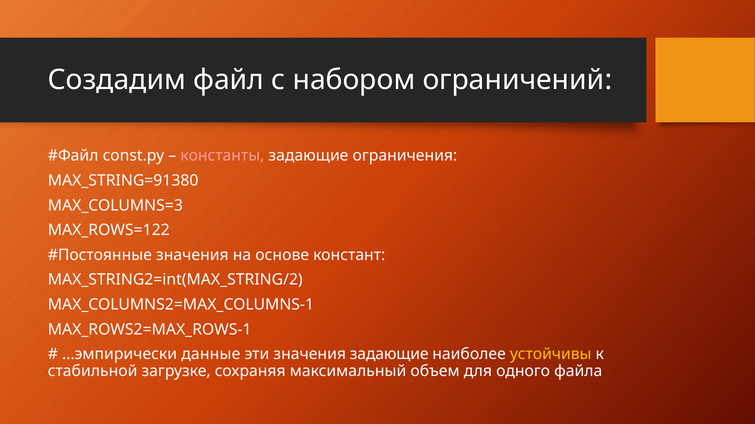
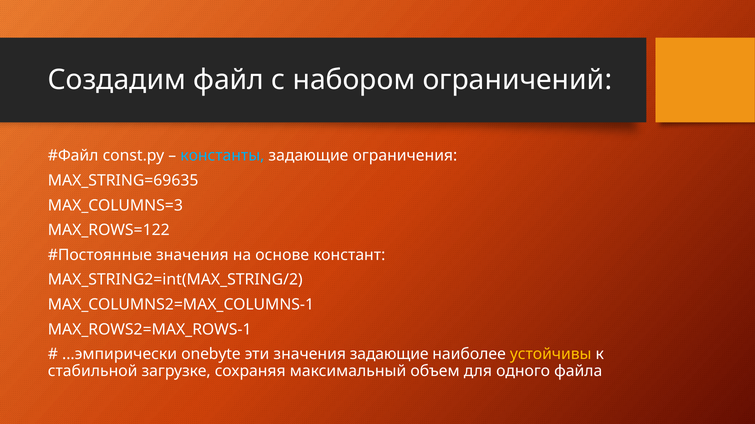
константы colour: pink -> light blue (222, 156)
MAX_STRING=91380: MAX_STRING=91380 -> MAX_STRING=69635 (123, 181)
данные: данные -> onebyte (211, 355)
